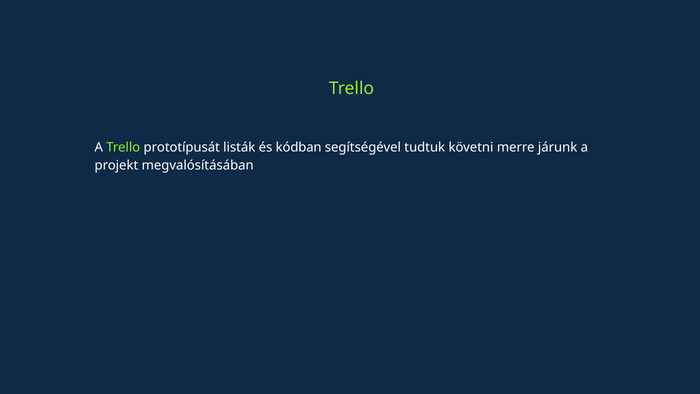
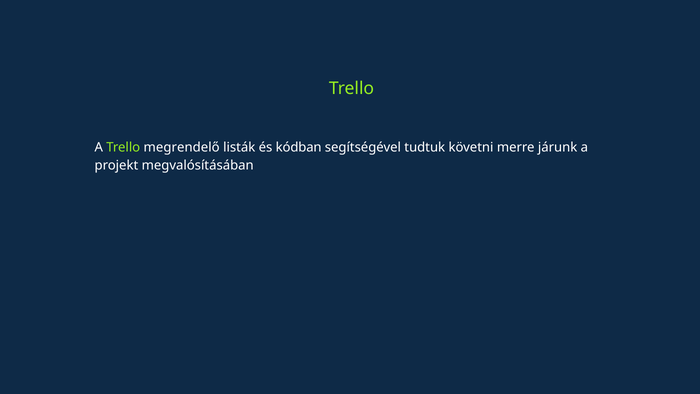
prototípusát: prototípusát -> megrendelő (182, 147)
